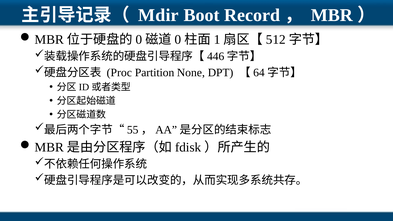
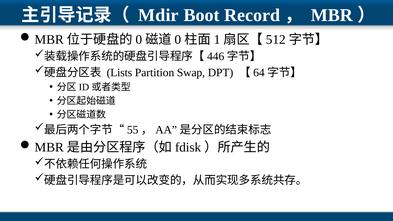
Proc: Proc -> Lists (119, 73)
None: None -> Swap (191, 73)
